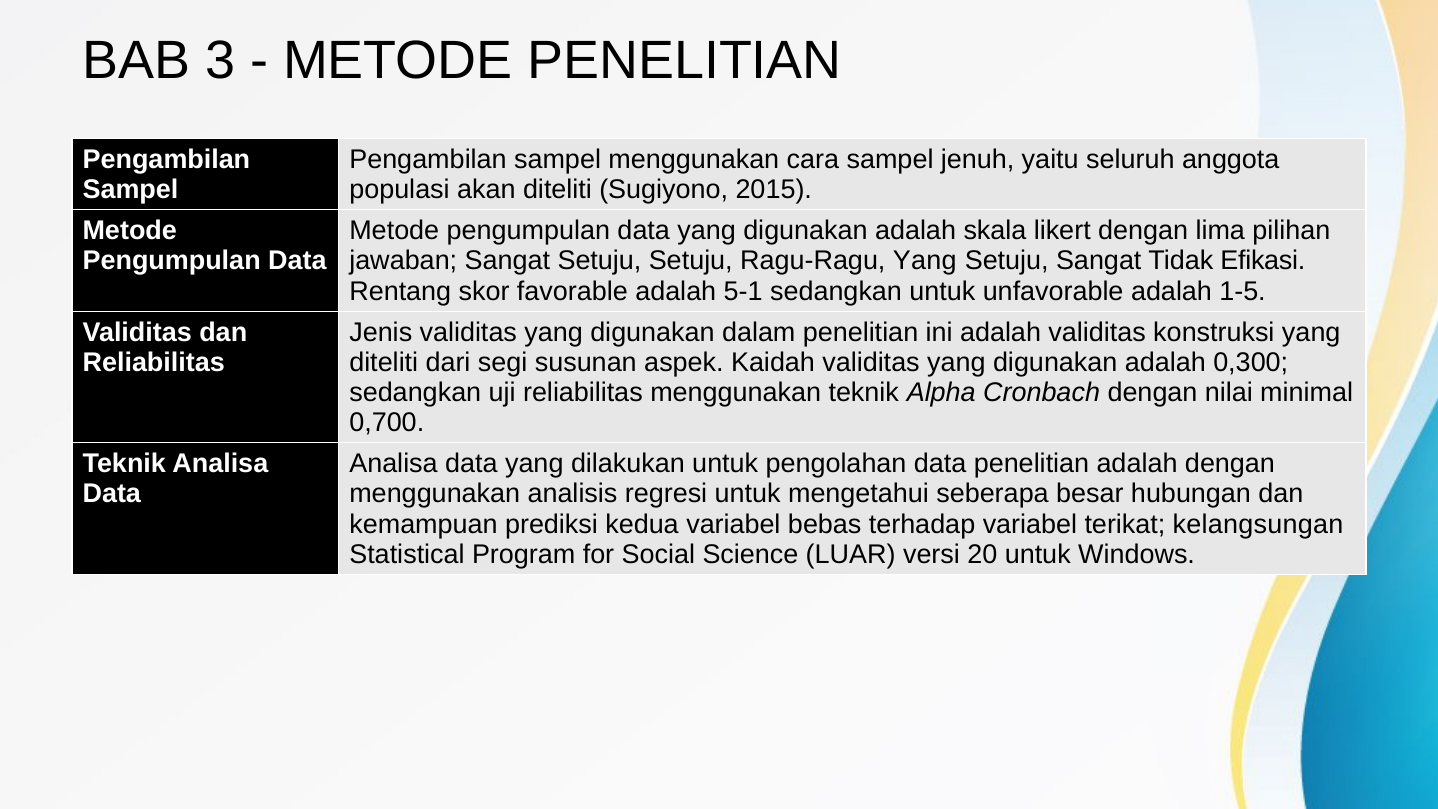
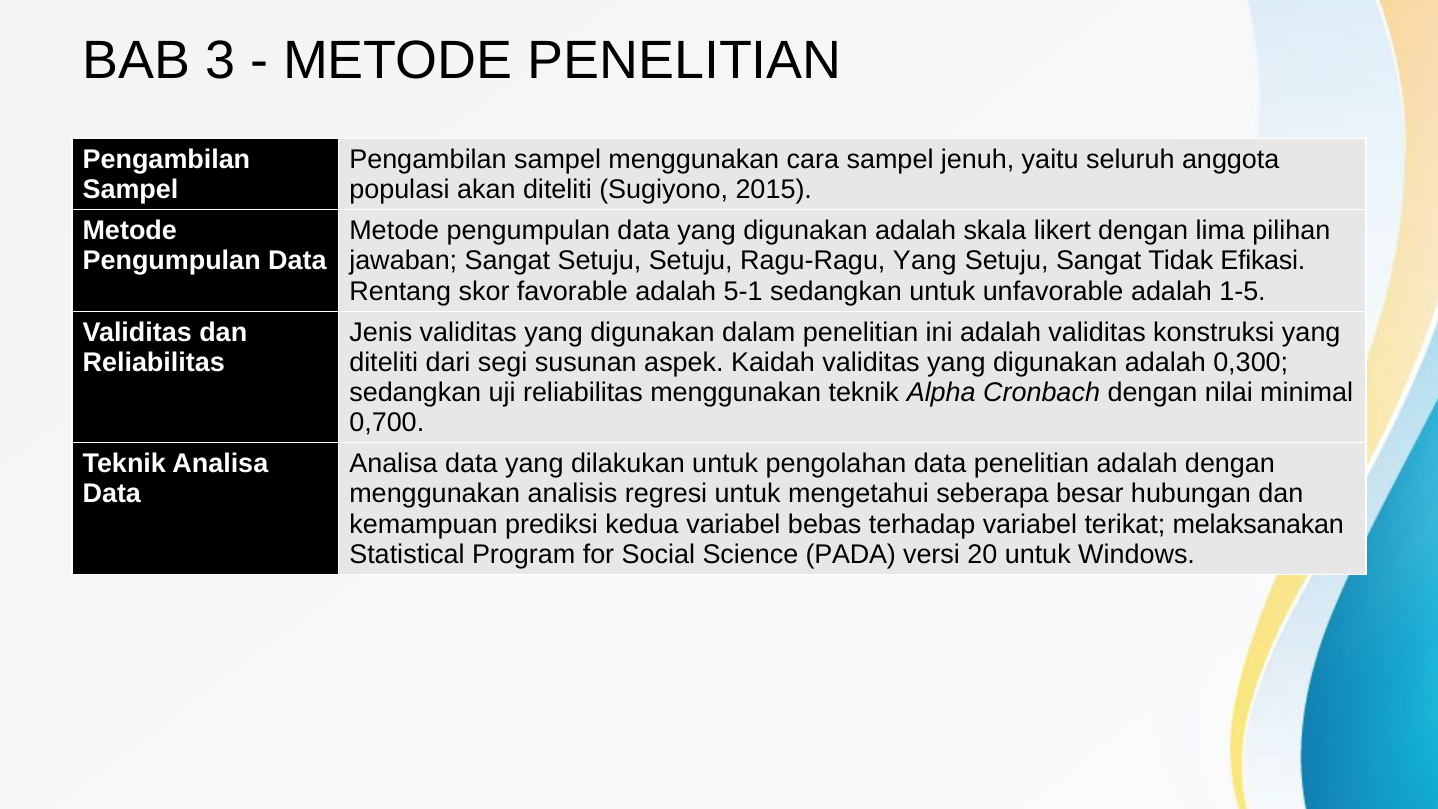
kelangsungan: kelangsungan -> melaksanakan (1258, 524)
LUAR: LUAR -> PADA (851, 554)
